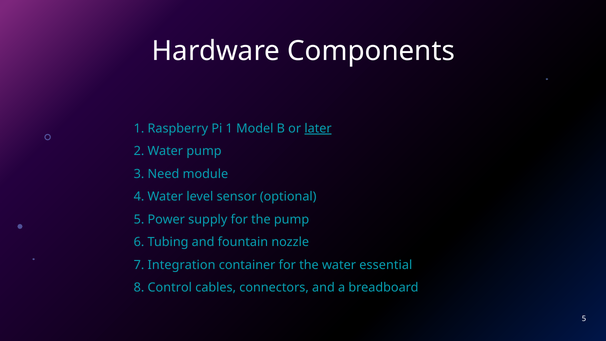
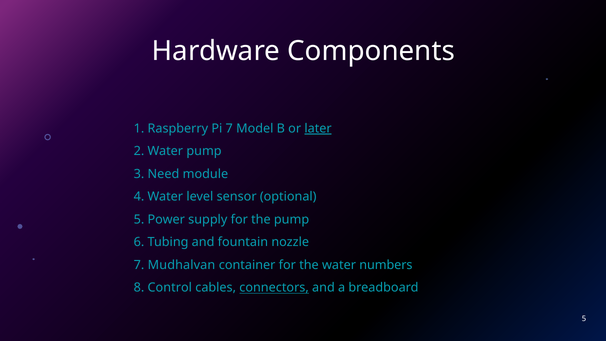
Pi 1: 1 -> 7 (229, 129)
Integration: Integration -> Mudhalvan (181, 265)
essential: essential -> numbers (386, 265)
connectors underline: none -> present (274, 288)
